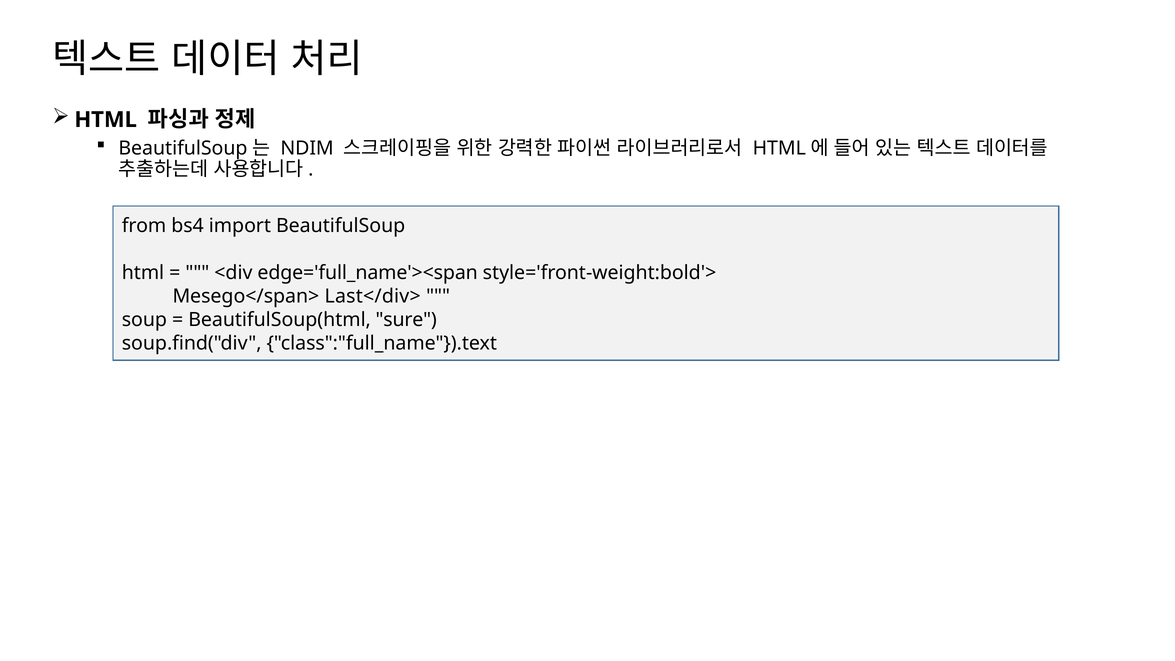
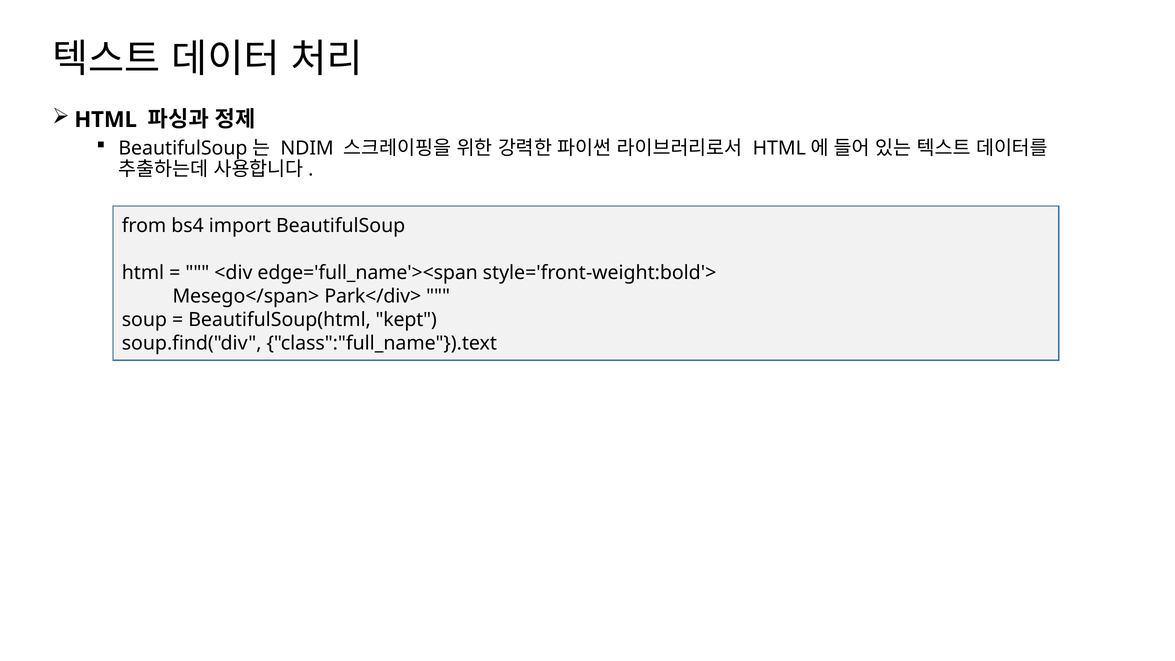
Last</div>: Last</div> -> Park</div> (373, 296)
sure: sure -> kept (406, 320)
